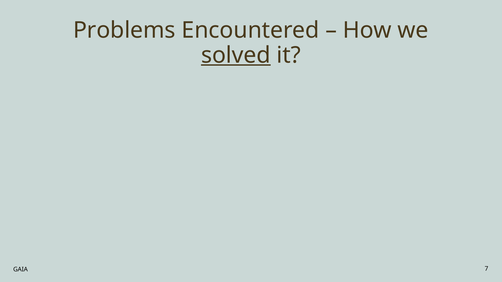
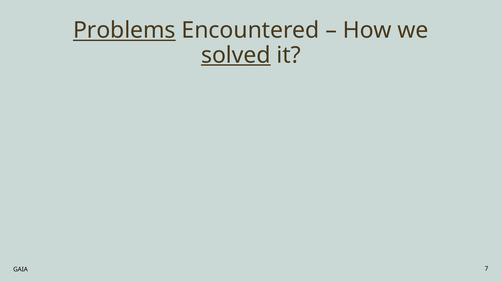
Problems underline: none -> present (124, 30)
